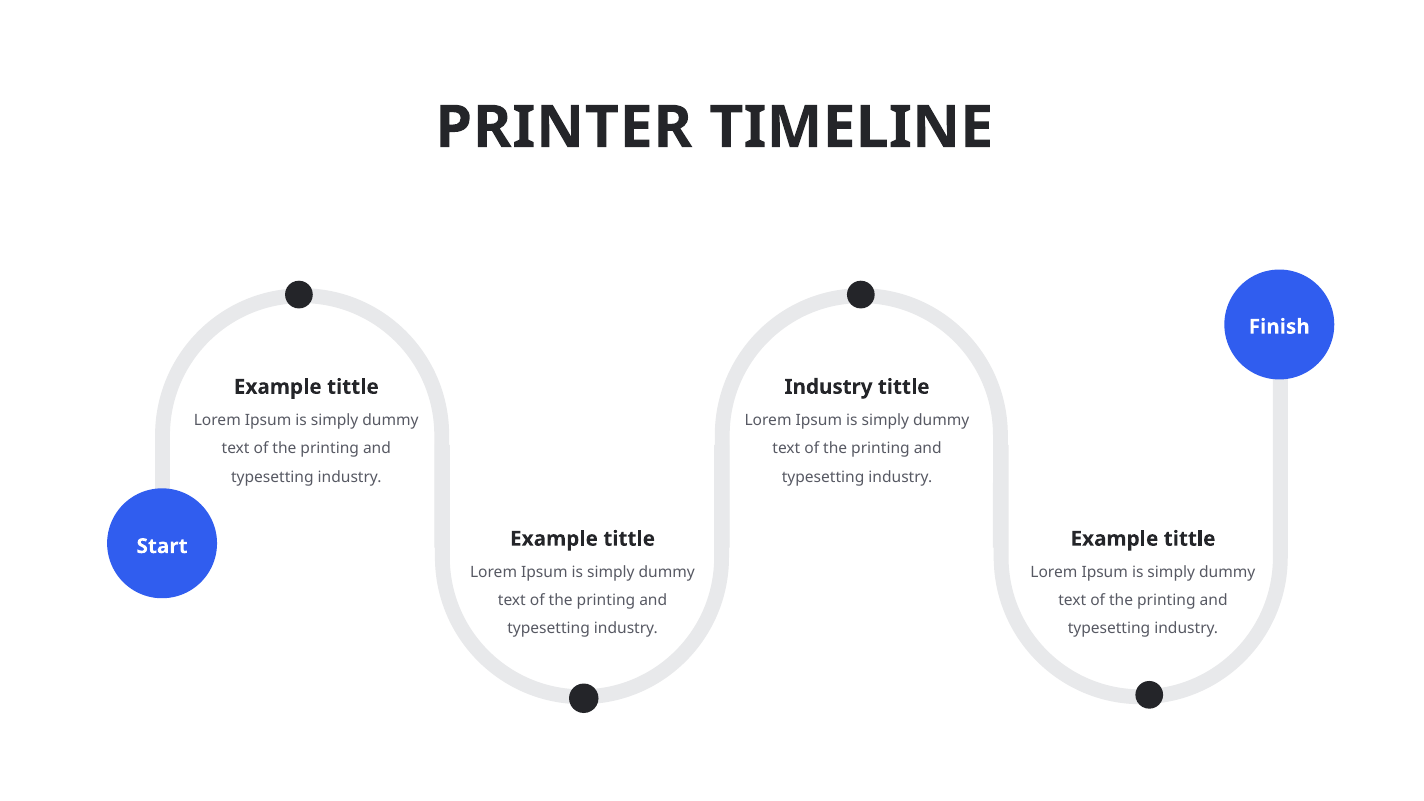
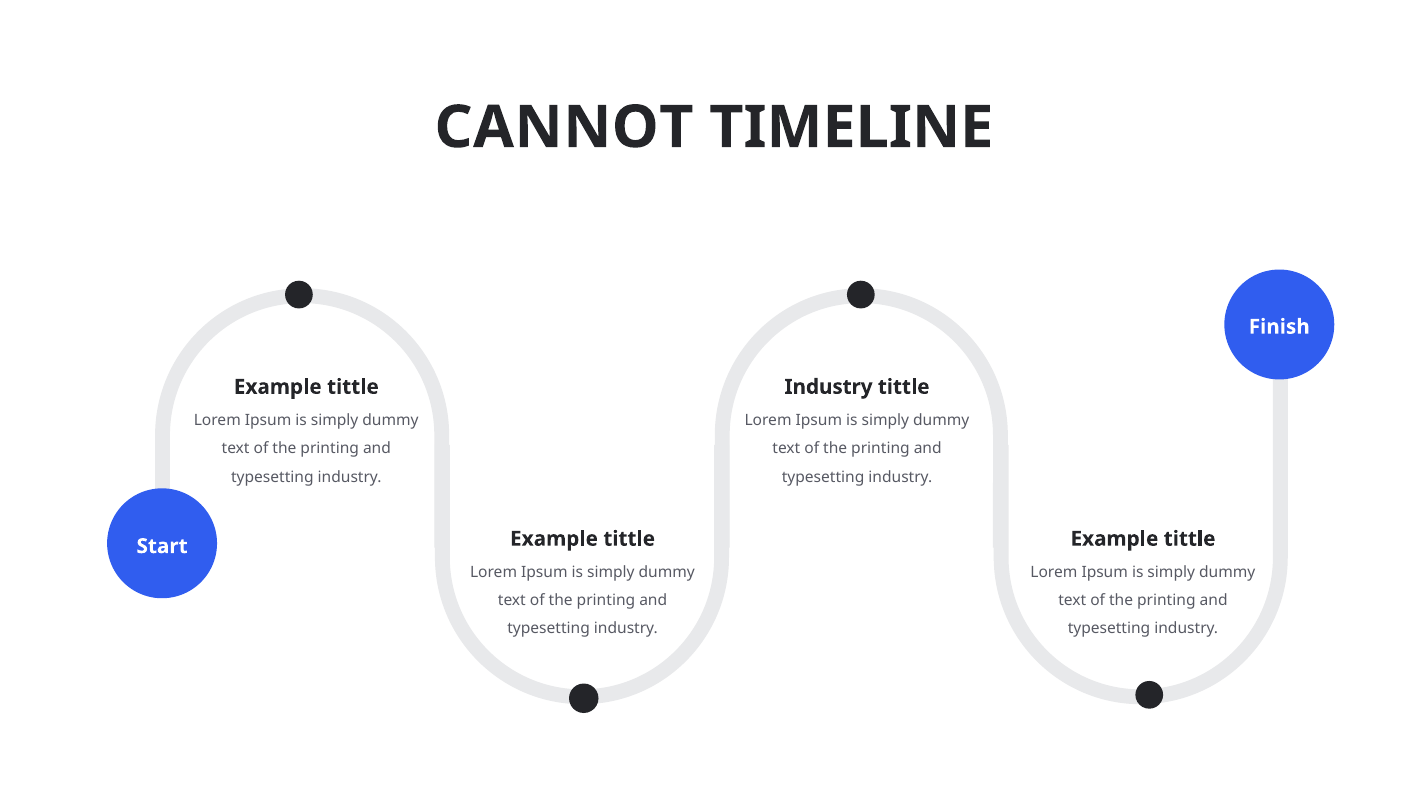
PRINTER: PRINTER -> CANNOT (564, 128)
